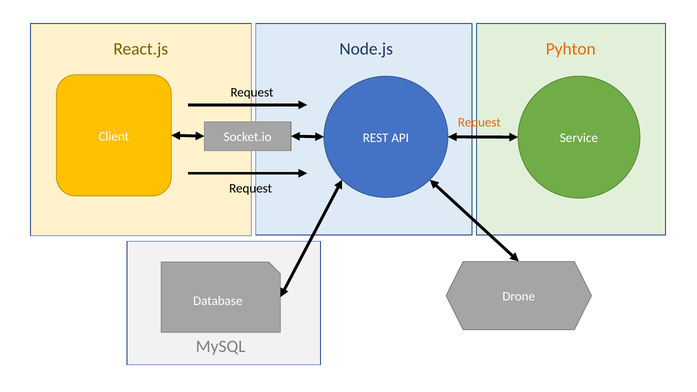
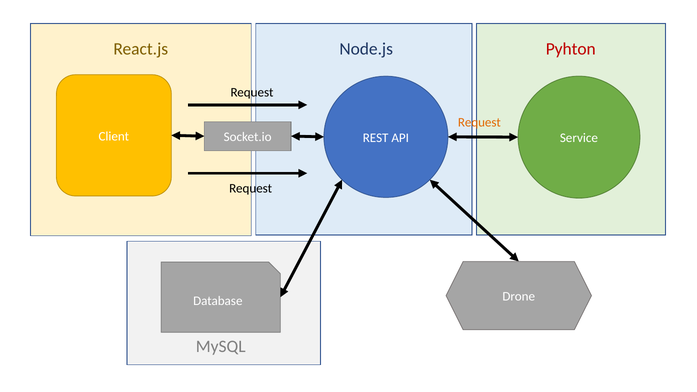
Pyhton colour: orange -> red (571, 49)
